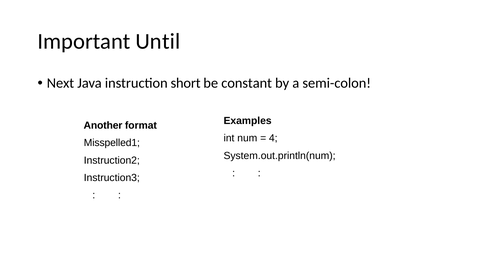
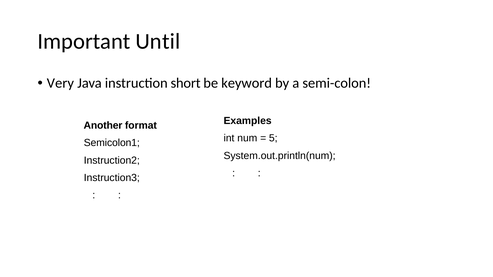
Next: Next -> Very (60, 83)
constant: constant -> keyword (247, 83)
4: 4 -> 5 (273, 138)
Misspelled1: Misspelled1 -> Semicolon1 (112, 143)
